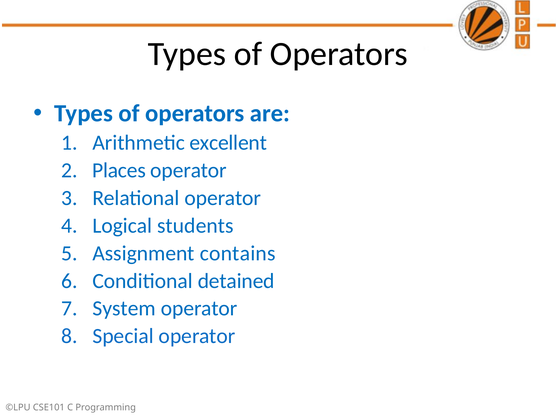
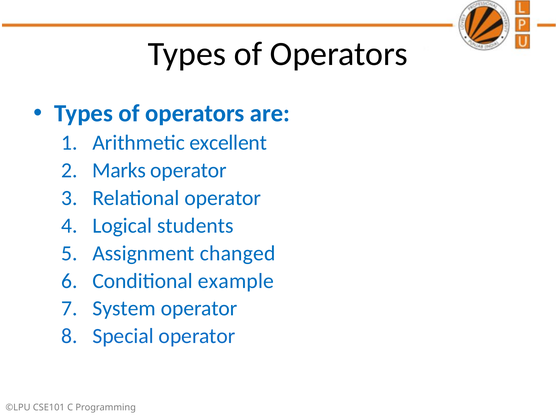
Places: Places -> Marks (119, 170)
contains: contains -> changed (238, 253)
detained: detained -> example (236, 281)
